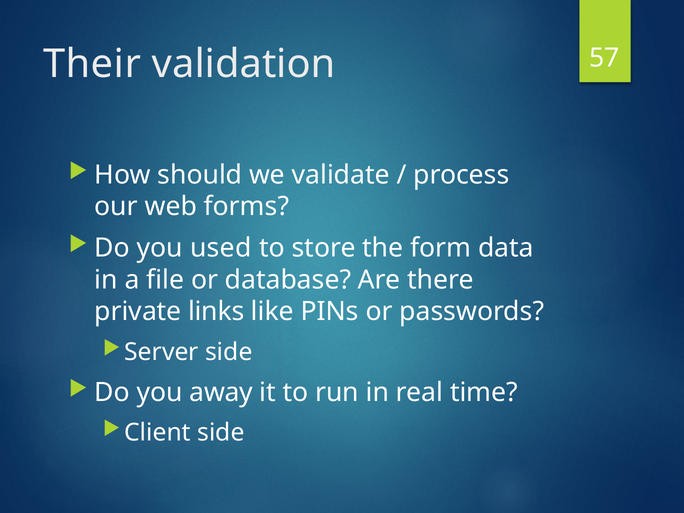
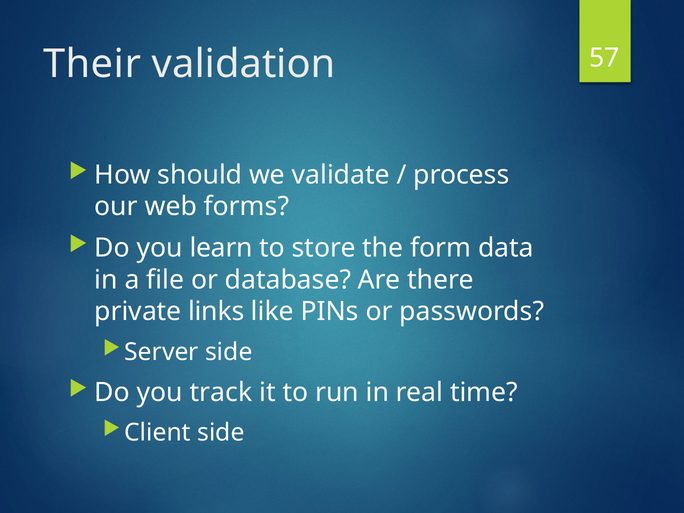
used: used -> learn (221, 248)
away: away -> track (221, 392)
